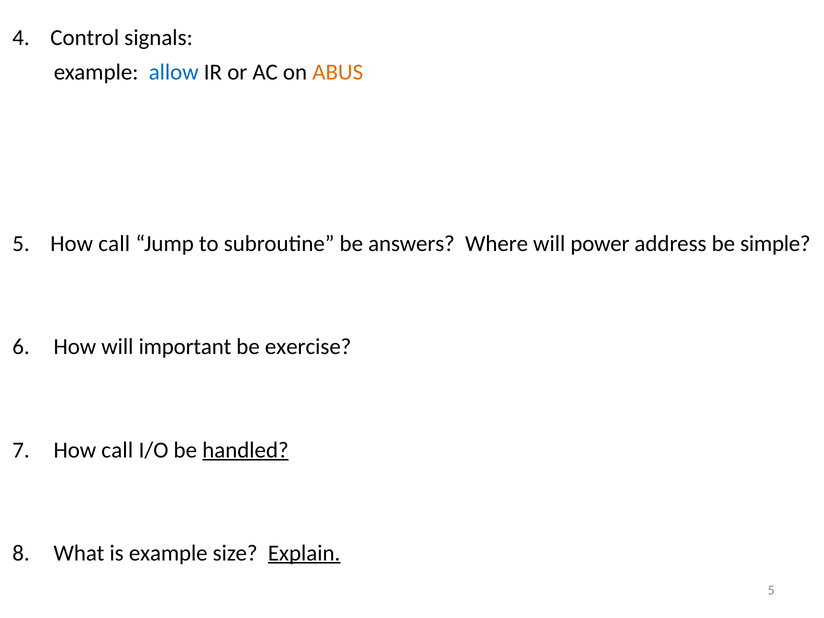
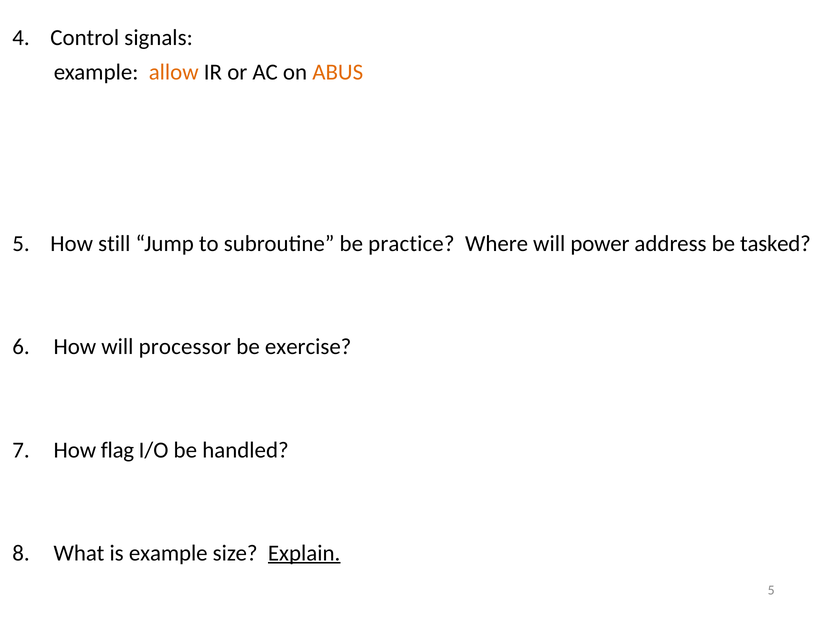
allow colour: blue -> orange (174, 72)
5 How call: call -> still (114, 244)
answers: answers -> practice (411, 244)
simple: simple -> tasked (775, 244)
important: important -> processor (185, 347)
call: call -> flag (117, 450)
handled underline: present -> none (245, 450)
